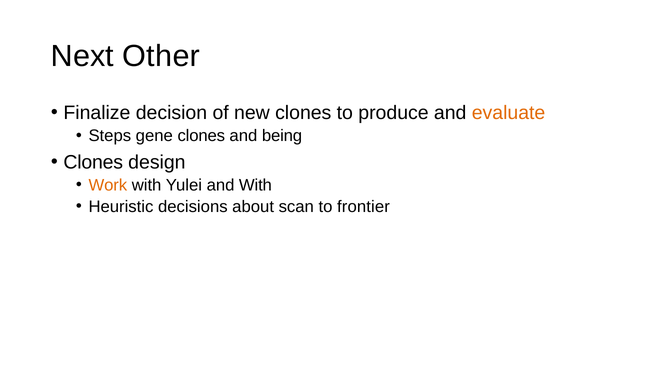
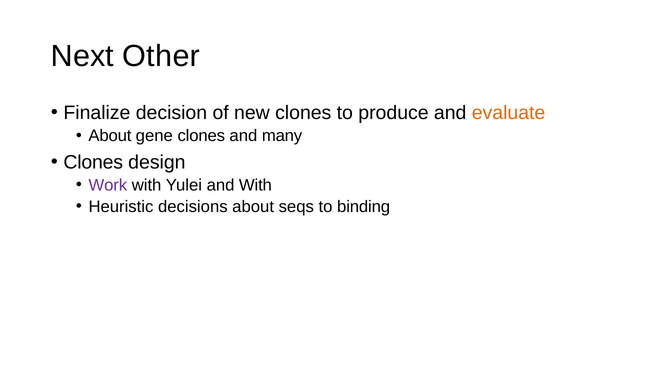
Steps: Steps -> About (110, 136)
being: being -> many (282, 136)
Work colour: orange -> purple (108, 185)
scan: scan -> seqs (296, 207)
frontier: frontier -> binding (364, 207)
